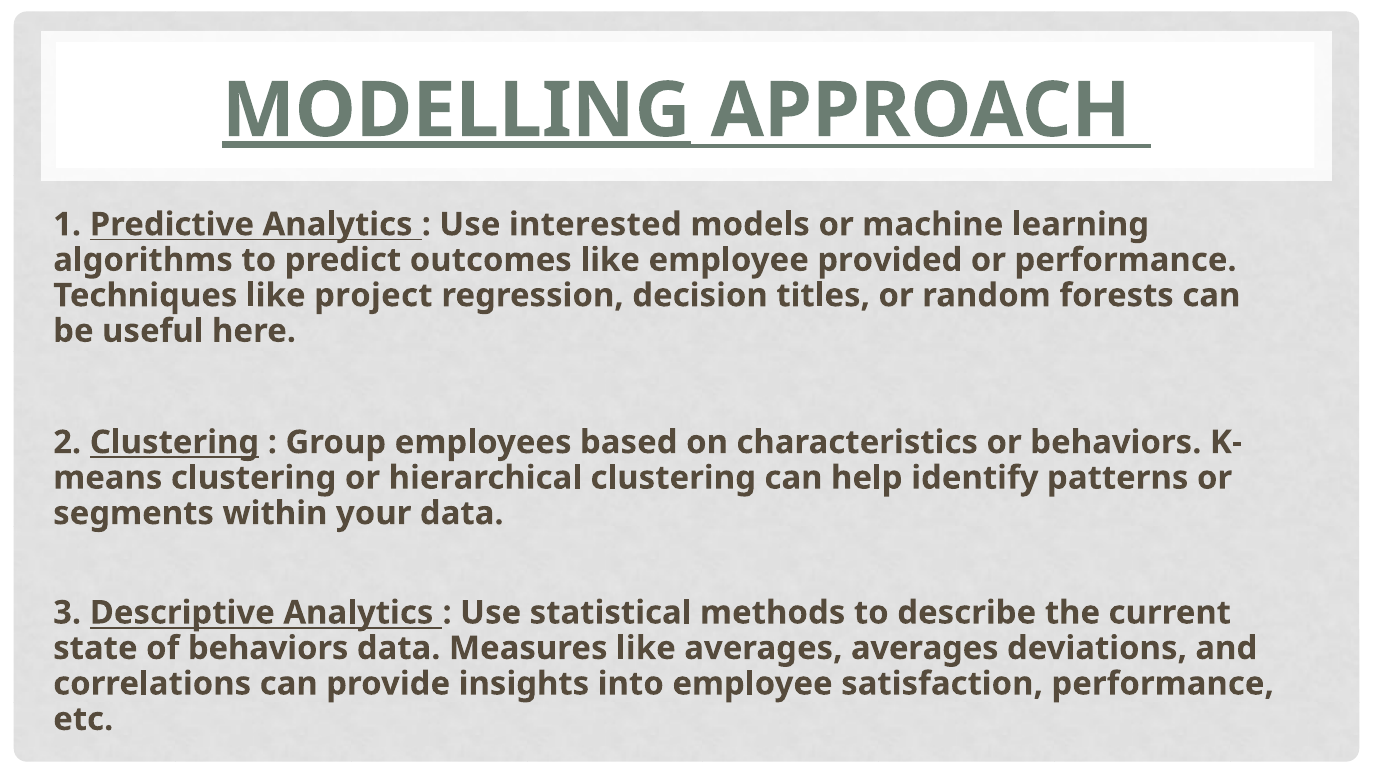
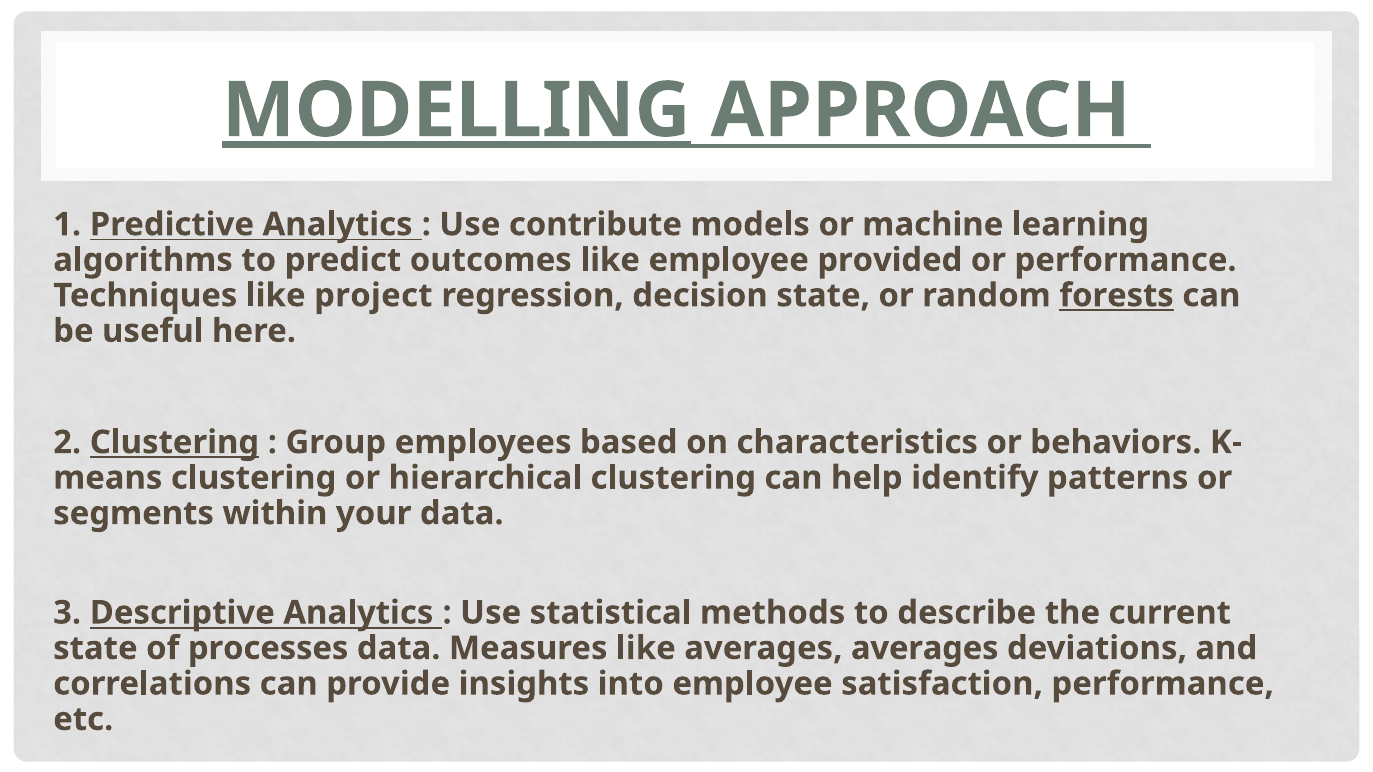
interested: interested -> contribute (595, 225)
decision titles: titles -> state (823, 296)
forests underline: none -> present (1117, 296)
of behaviors: behaviors -> processes (268, 648)
